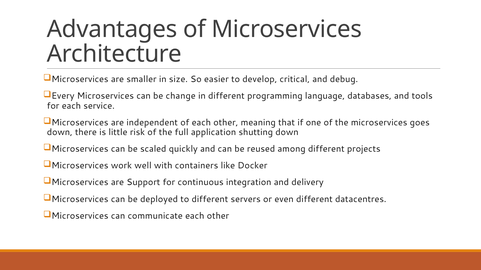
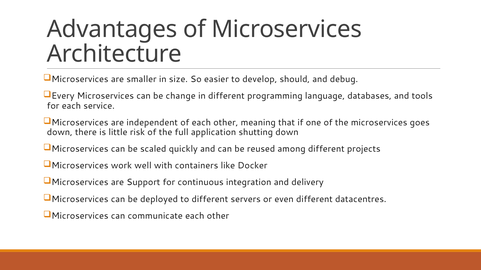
critical: critical -> should (295, 79)
